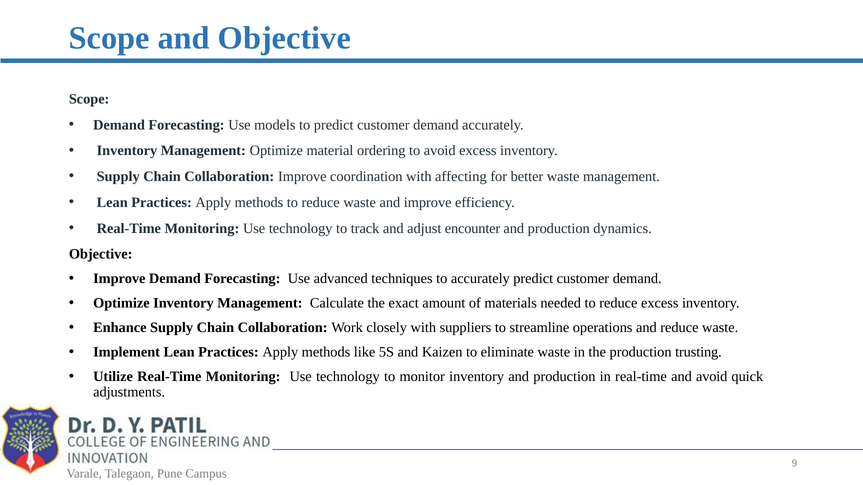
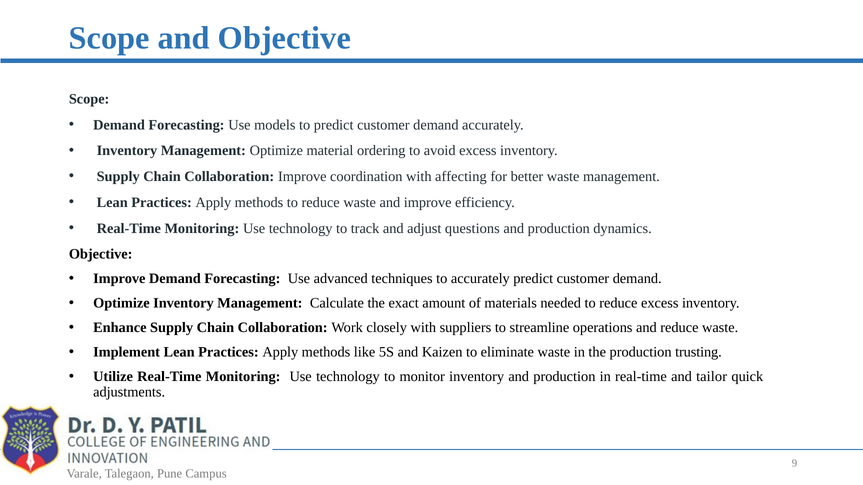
encounter: encounter -> questions (472, 229)
and avoid: avoid -> tailor (712, 377)
